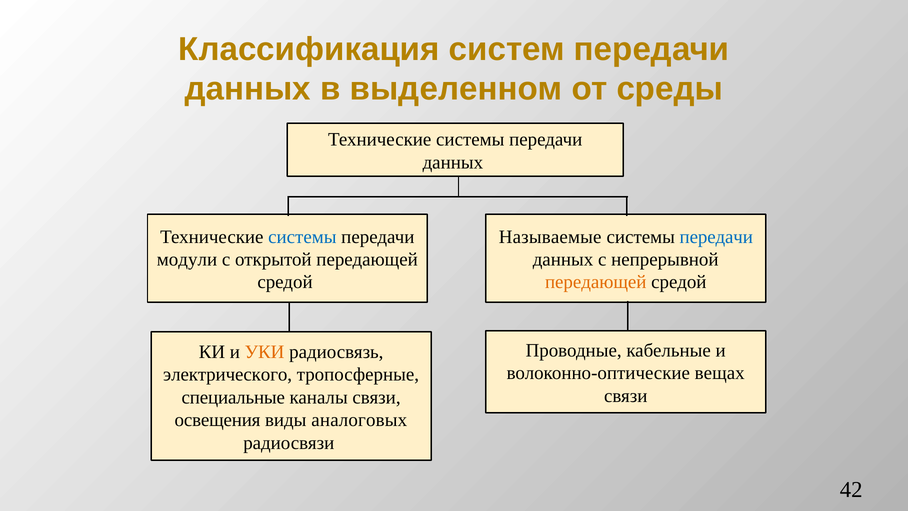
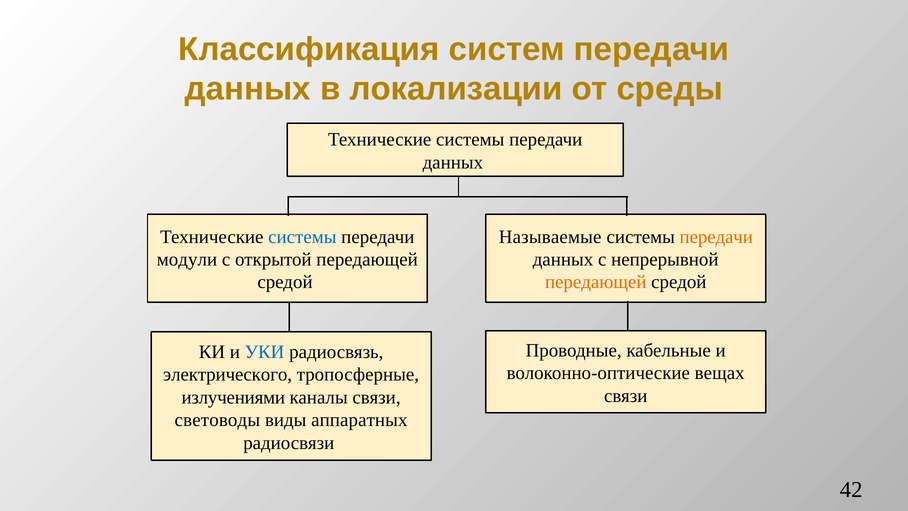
выделенном: выделенном -> локализации (456, 89)
передачи colour: blue -> orange (716, 237)
УКИ colour: orange -> blue (265, 352)
специальные: специальные -> излучениями (233, 397)
освещения: освещения -> световоды (217, 420)
аналоговых: аналоговых -> аппаратных (359, 420)
